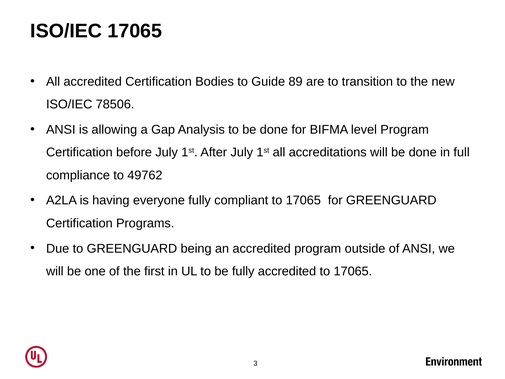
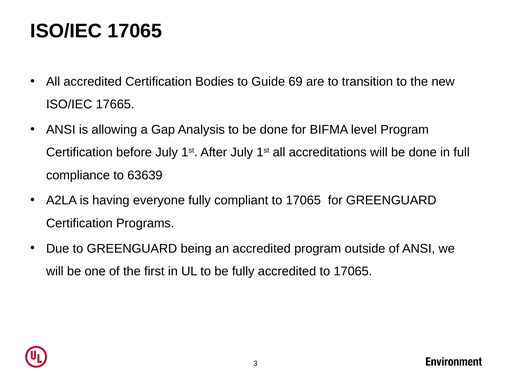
89: 89 -> 69 (296, 82)
78506: 78506 -> 17665 (115, 104)
49762: 49762 -> 63639 (145, 175)
